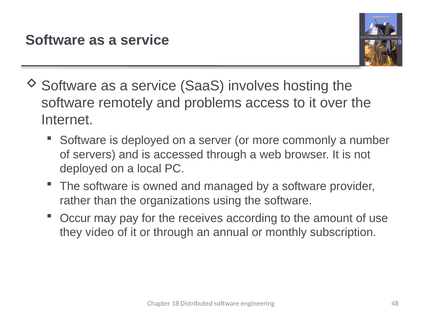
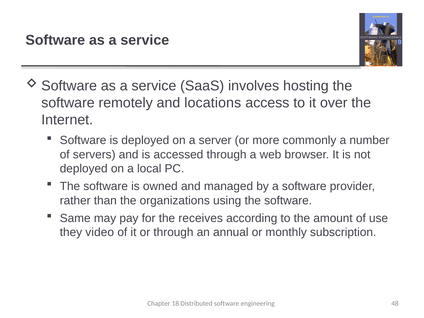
problems: problems -> locations (213, 103)
Occur: Occur -> Same (75, 218)
